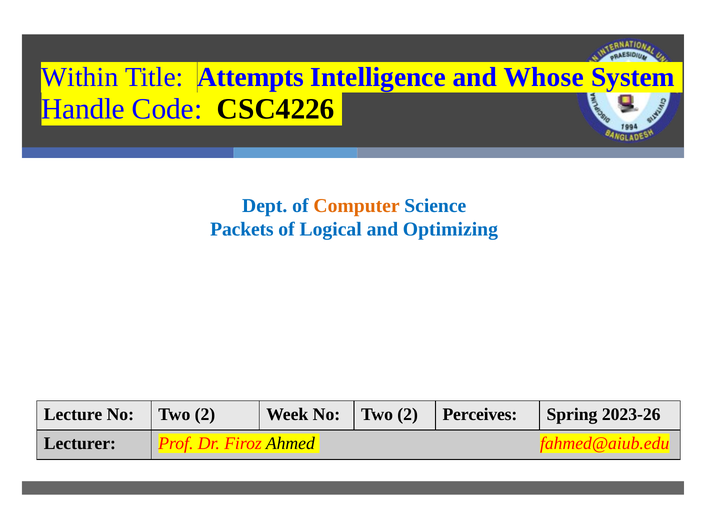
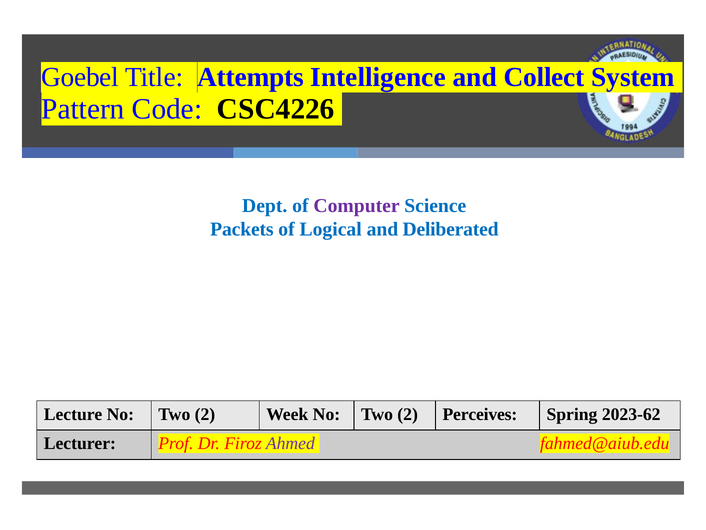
Within: Within -> Goebel (80, 77)
Whose: Whose -> Collect (544, 77)
Handle: Handle -> Pattern (83, 109)
Computer colour: orange -> purple (357, 206)
Optimizing: Optimizing -> Deliberated (451, 229)
2023-26: 2023-26 -> 2023-62 (631, 414)
Ahmed colour: black -> purple (290, 443)
